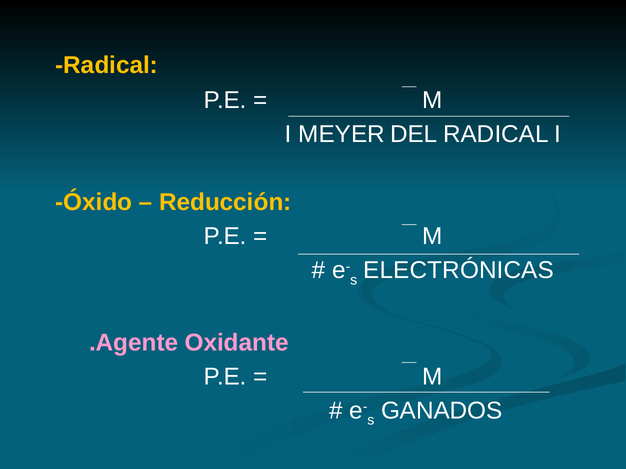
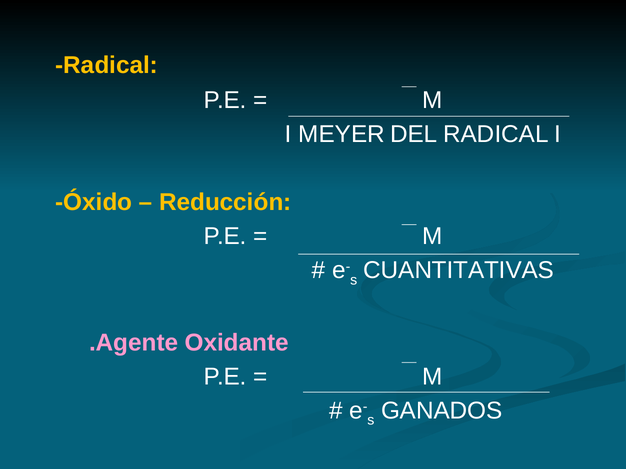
ELECTRÓNICAS: ELECTRÓNICAS -> CUANTITATIVAS (459, 271)
